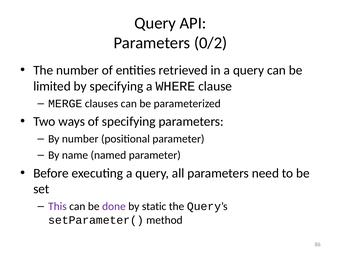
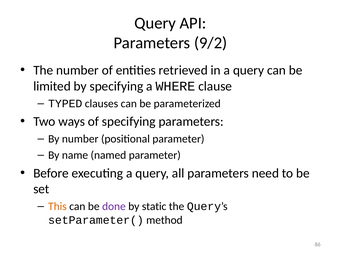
0/2: 0/2 -> 9/2 (211, 43)
MERGE: MERGE -> TYPED (65, 104)
This colour: purple -> orange (57, 206)
